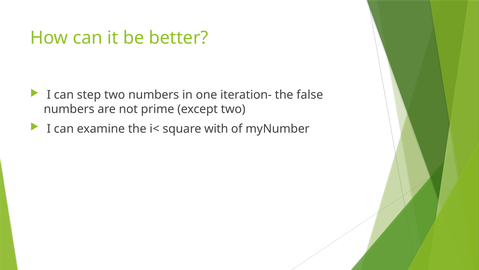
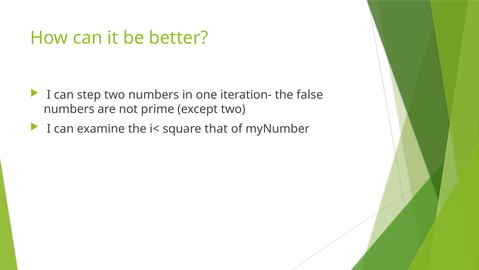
with: with -> that (216, 128)
